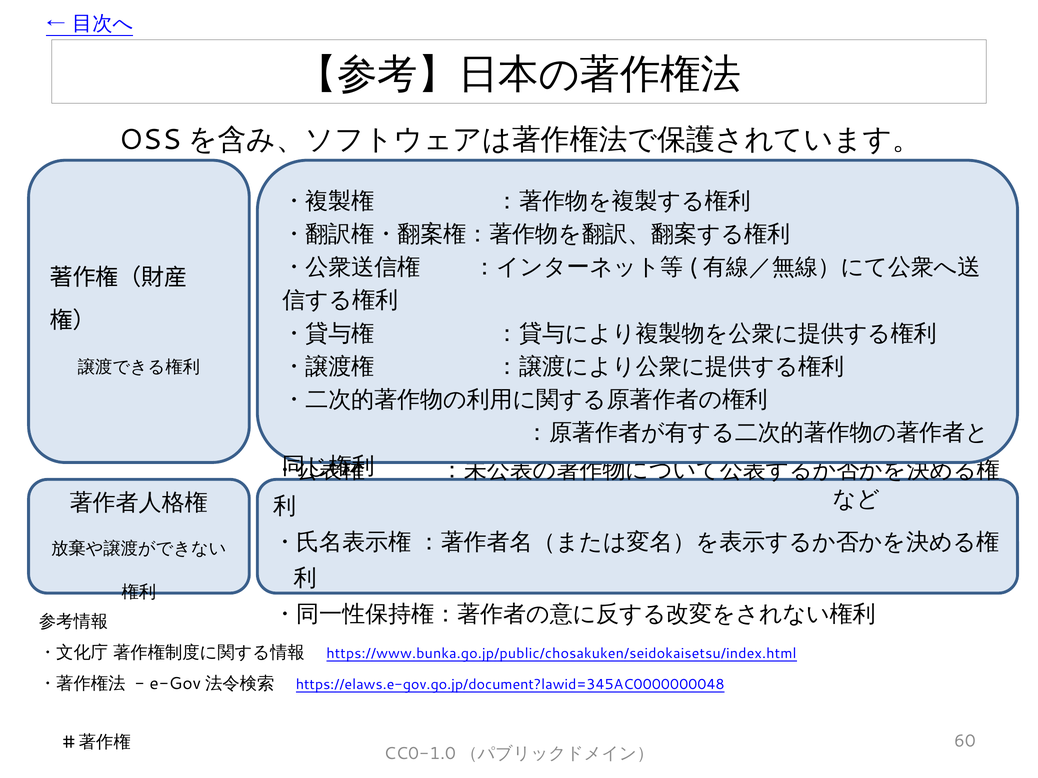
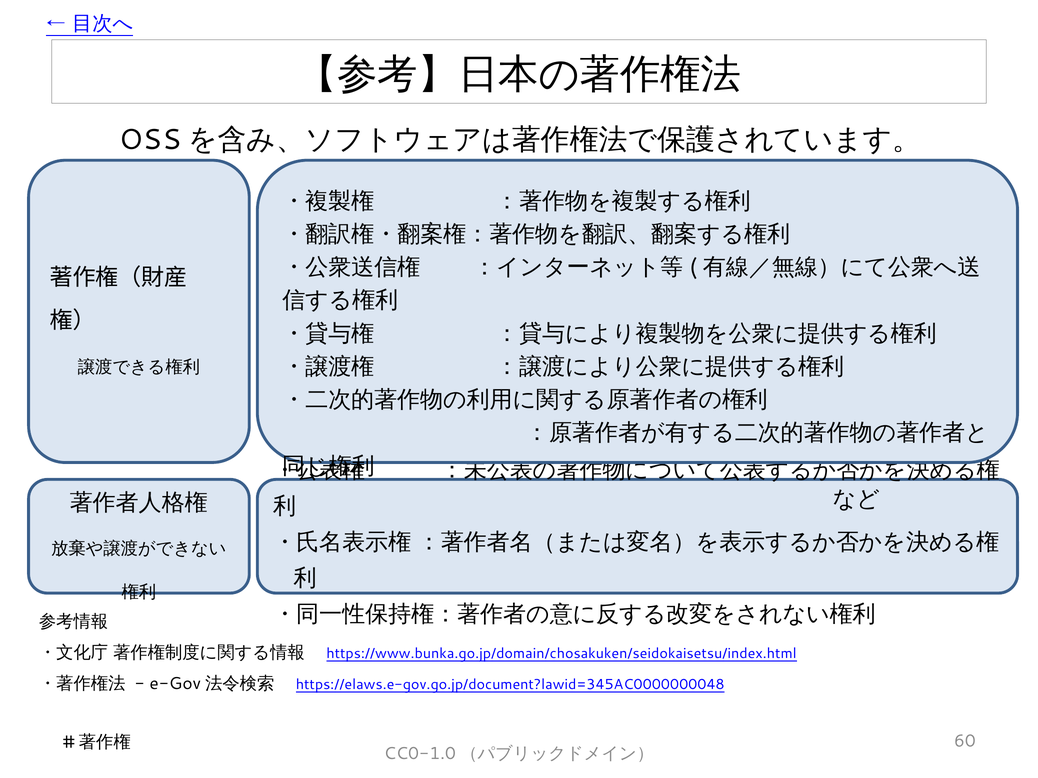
https://www.bunka.go.jp/public/chosakuken/seidokaisetsu/index.html: https://www.bunka.go.jp/public/chosakuken/seidokaisetsu/index.html -> https://www.bunka.go.jp/domain/chosakuken/seidokaisetsu/index.html (561, 654)
